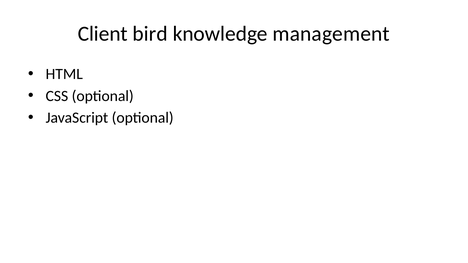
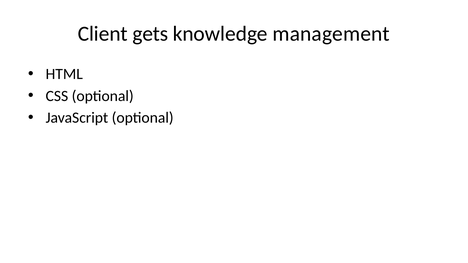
bird: bird -> gets (150, 34)
